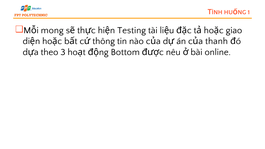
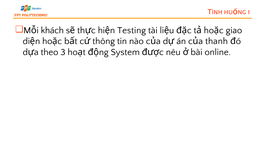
mong: mong -> khách (52, 30)
Bottom: Bottom -> System (125, 52)
